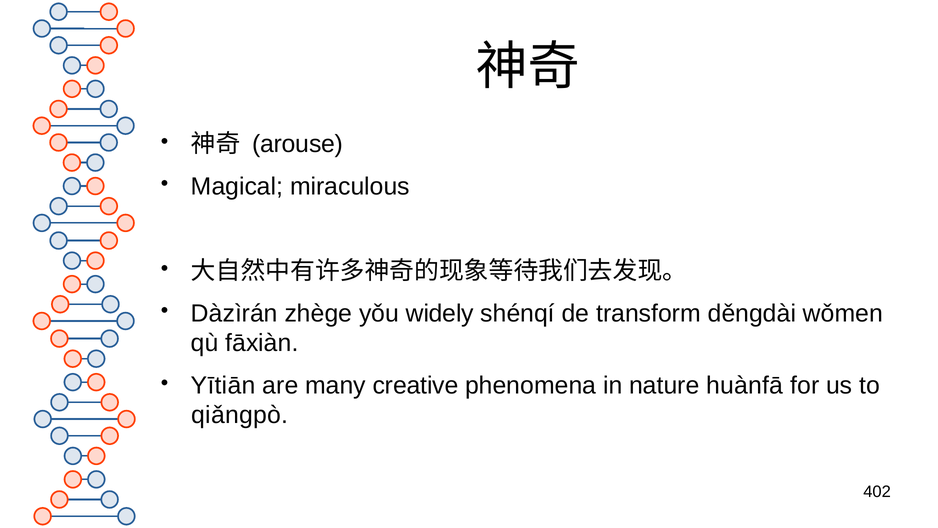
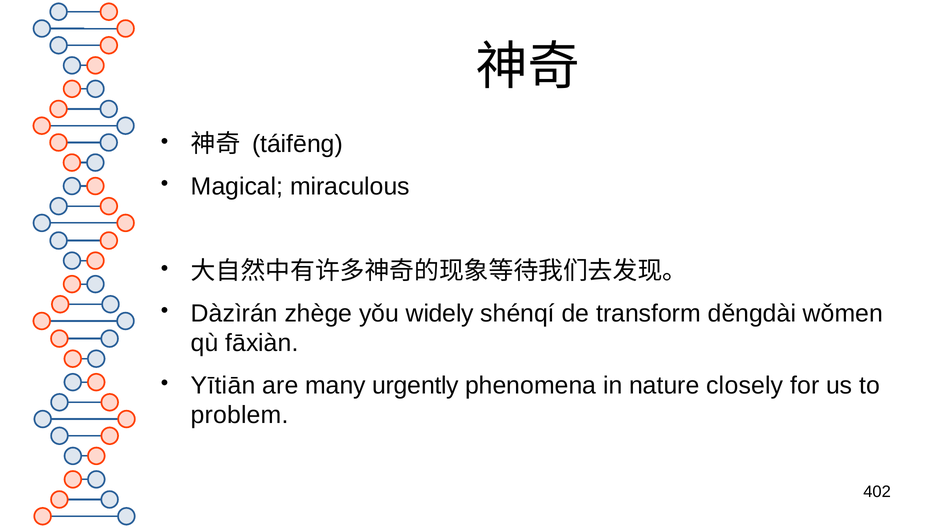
arouse: arouse -> táifēng (297, 144)
creative: creative -> urgently (416, 385)
huànfā: huànfā -> closely (745, 385)
qiǎngpò: qiǎngpò -> problem (240, 415)
